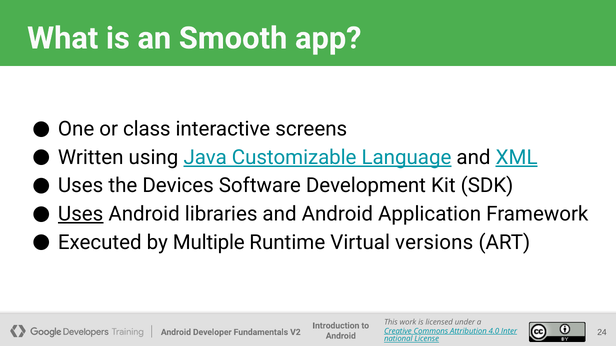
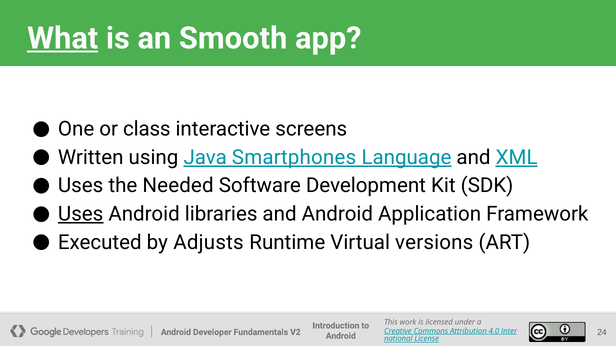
What underline: none -> present (63, 38)
Customizable: Customizable -> Smartphones (294, 158)
Devices: Devices -> Needed (178, 186)
Multiple: Multiple -> Adjusts (209, 243)
